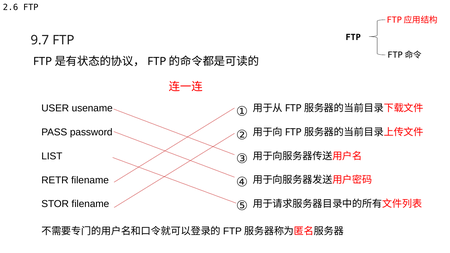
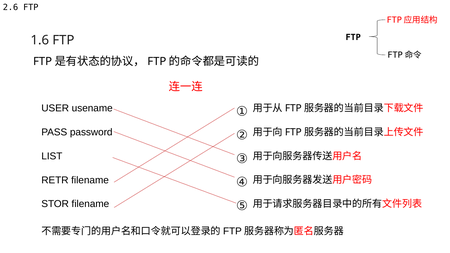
9.7: 9.7 -> 1.6 (40, 40)
